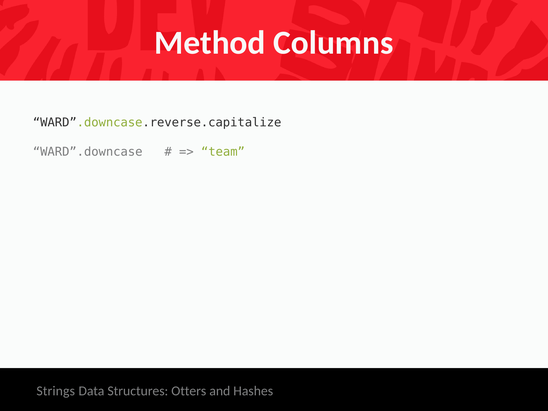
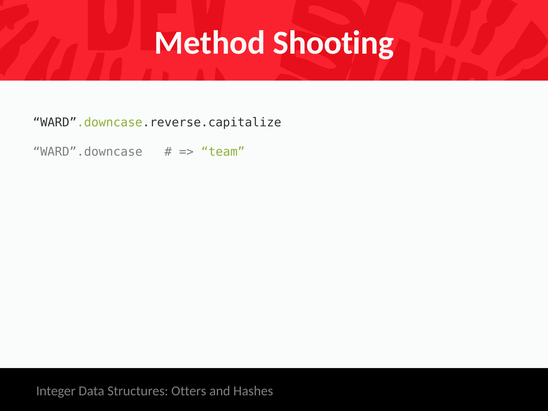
Columns: Columns -> Shooting (333, 43)
Strings: Strings -> Integer (56, 391)
